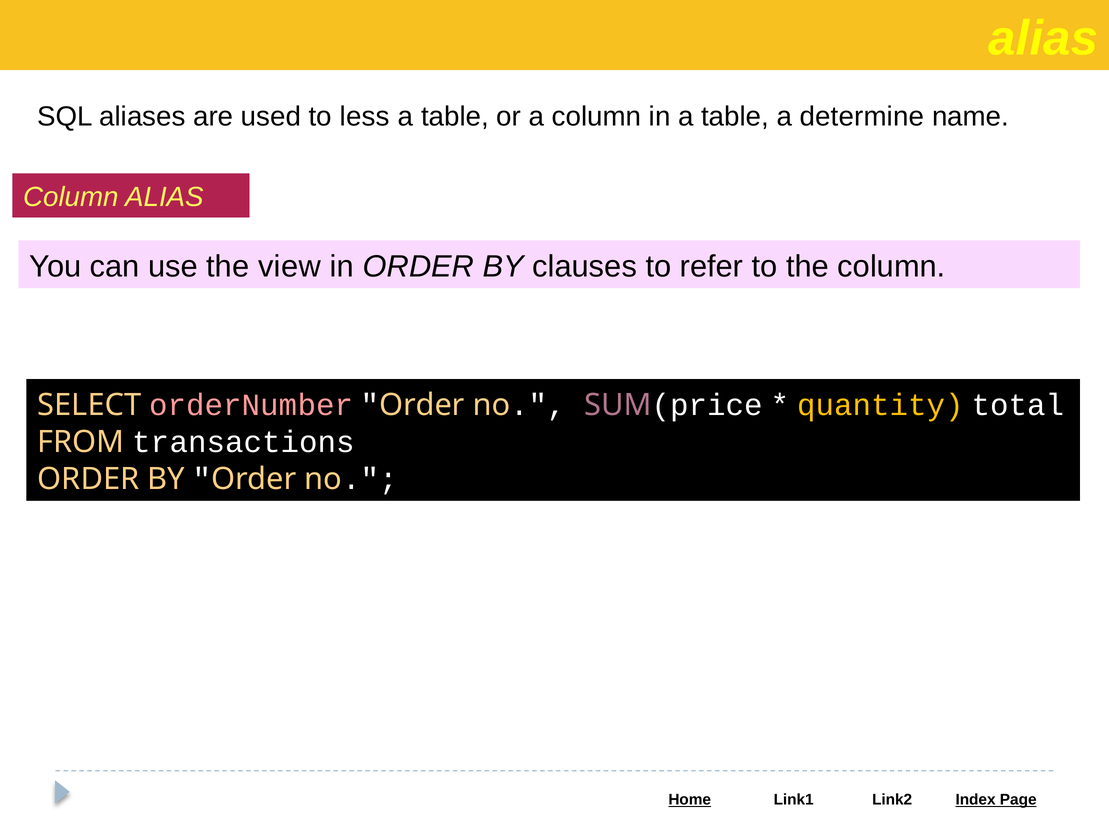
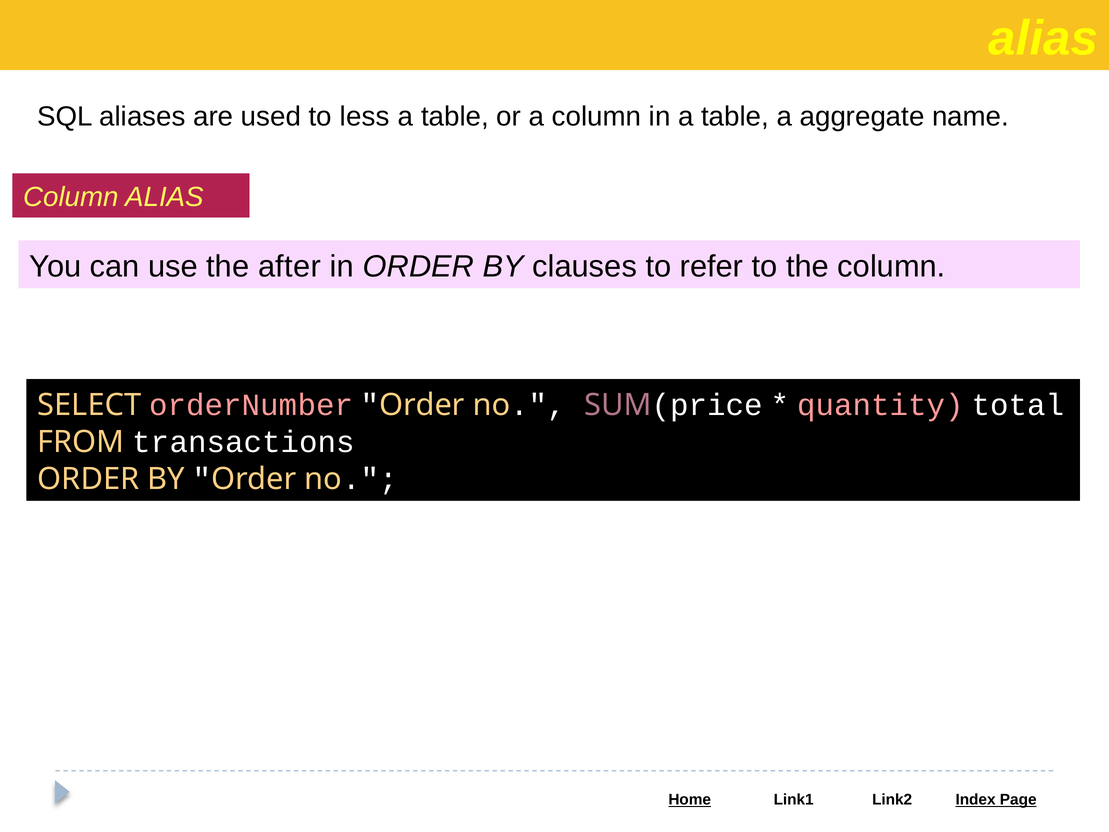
determine: determine -> aggregate (862, 116)
view: view -> after (289, 266)
quantity colour: yellow -> pink (880, 405)
